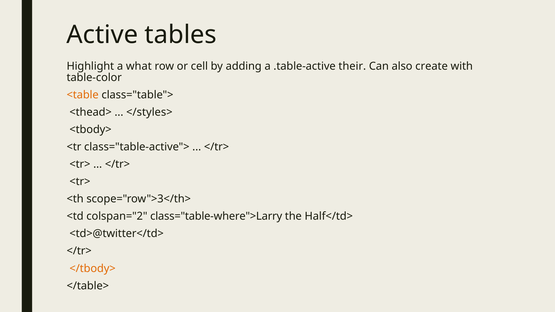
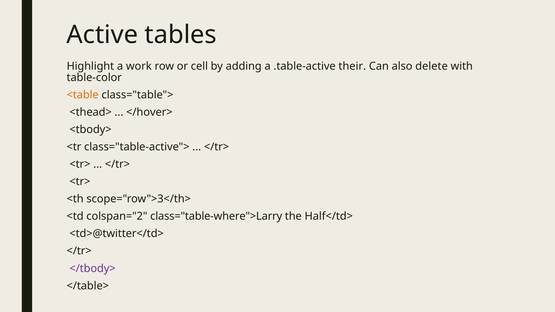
what: what -> work (139, 66)
create: create -> delete (432, 66)
</styles>: </styles> -> </hover> (149, 112)
</tbody> colour: orange -> purple (93, 269)
